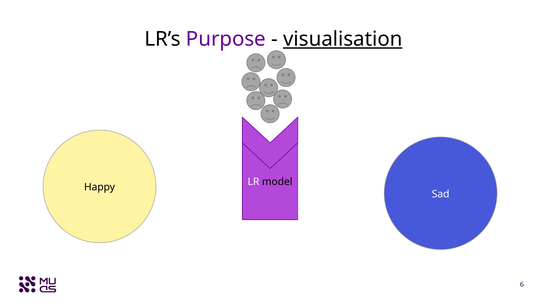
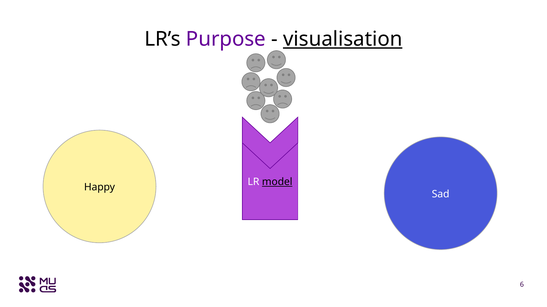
model underline: none -> present (277, 182)
